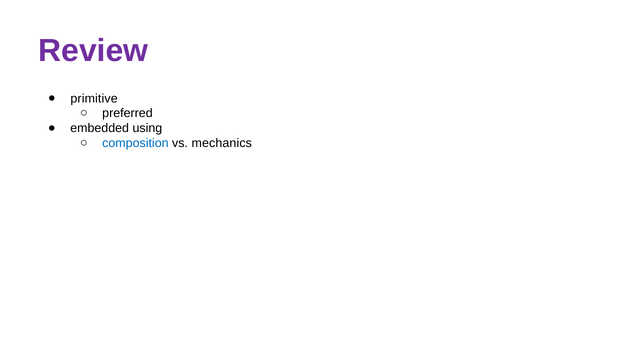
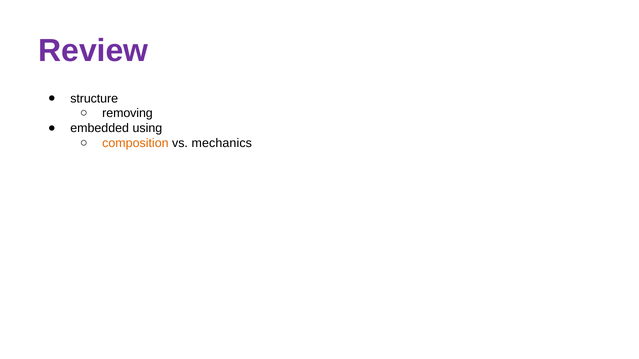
primitive: primitive -> structure (94, 99)
preferred: preferred -> removing (128, 114)
composition colour: blue -> orange (135, 143)
